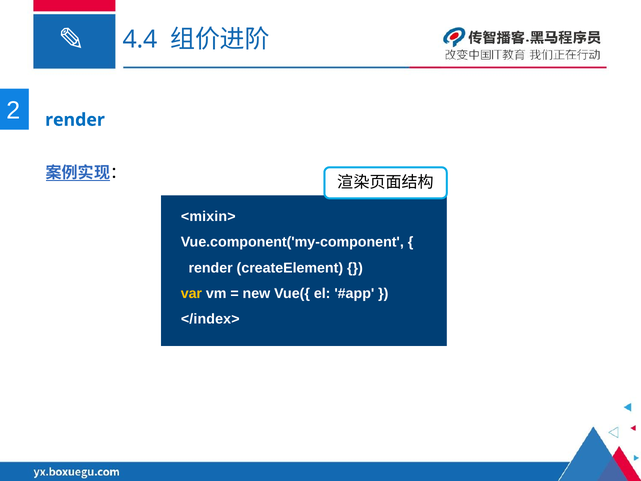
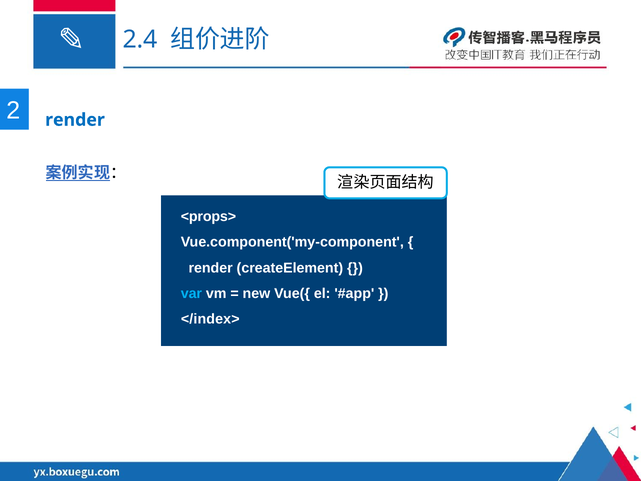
4.4: 4.4 -> 2.4 (140, 40)
<mixin>: <mixin> -> <props> (208, 216)
var colour: yellow -> light blue (191, 293)
